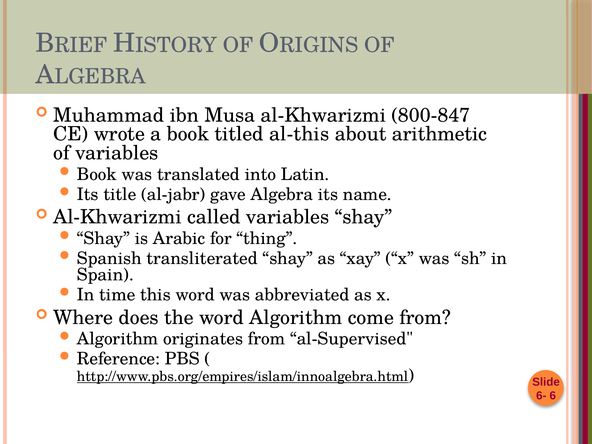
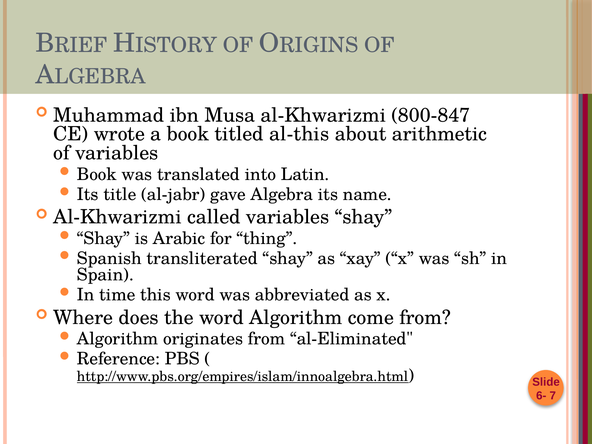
al-Supervised: al-Supervised -> al-Eliminated (352, 339)
6: 6 -> 7 (553, 396)
